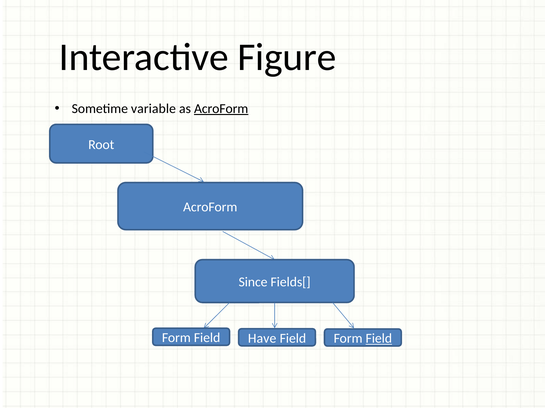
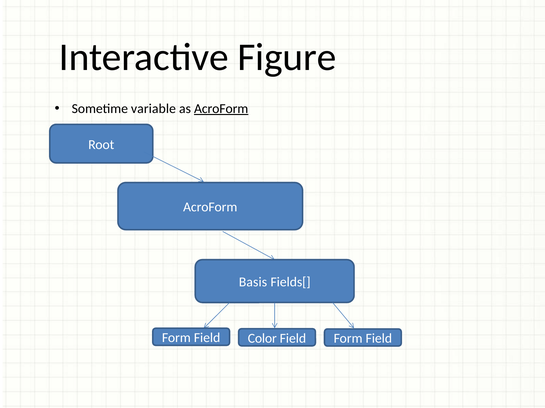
Since: Since -> Basis (253, 283)
Have: Have -> Color (262, 339)
Field underline: present -> none (379, 339)
